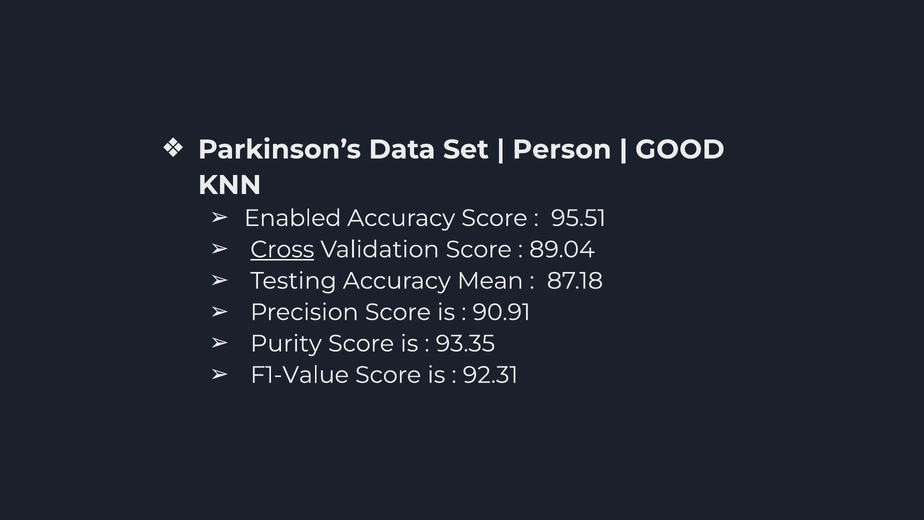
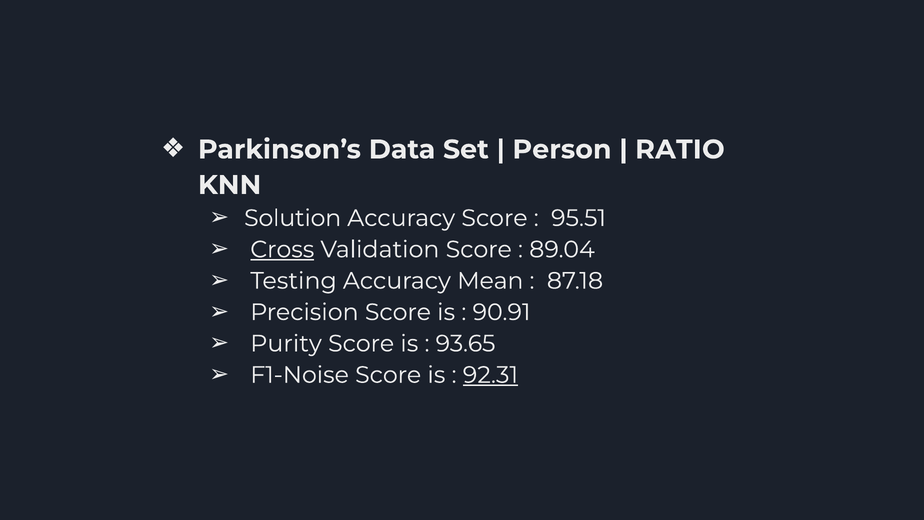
GOOD: GOOD -> RATIO (680, 149)
Enabled: Enabled -> Solution (293, 218)
93.35: 93.35 -> 93.65 (466, 343)
F1-Value: F1-Value -> F1-Noise (300, 375)
92.31 underline: none -> present (490, 375)
